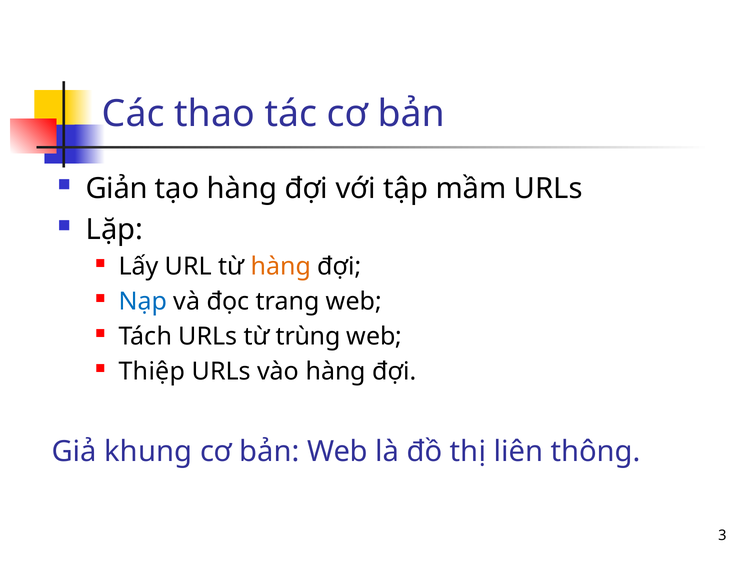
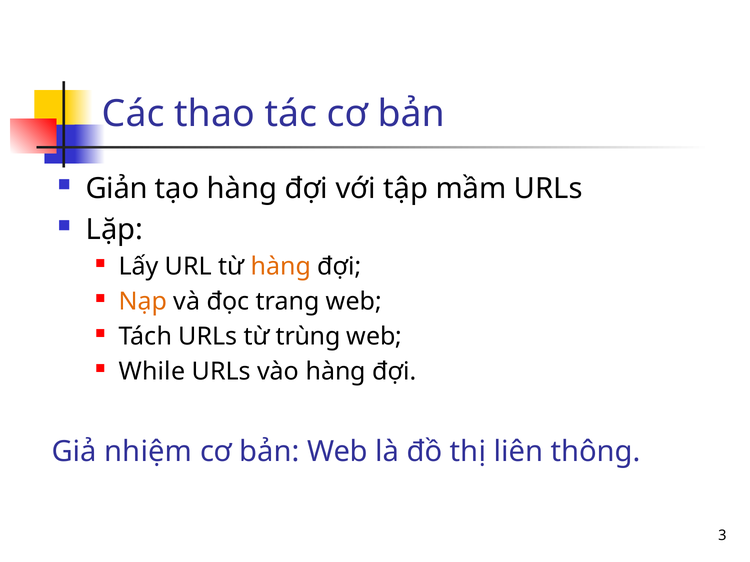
Nạp colour: blue -> orange (143, 302)
Thiệp: Thiệp -> While (152, 372)
khung: khung -> nhiệm (148, 452)
